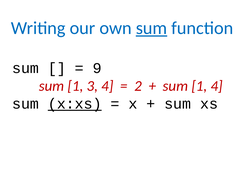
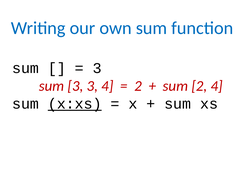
sum underline: present -> none (151, 28)
9: 9 -> 3 (97, 68)
1: 1 -> 3 (75, 86)
1: 1 -> 2 (199, 86)
